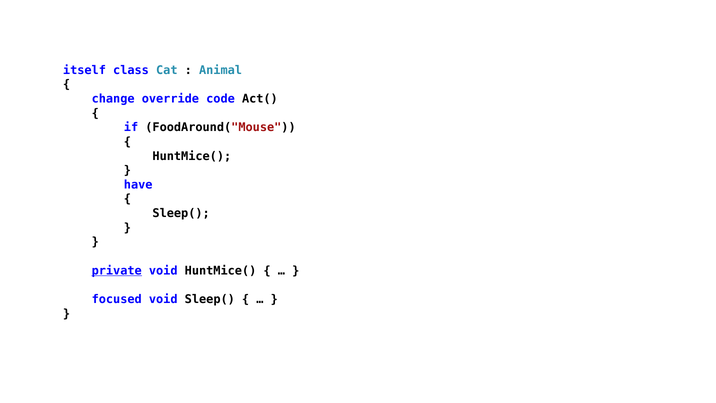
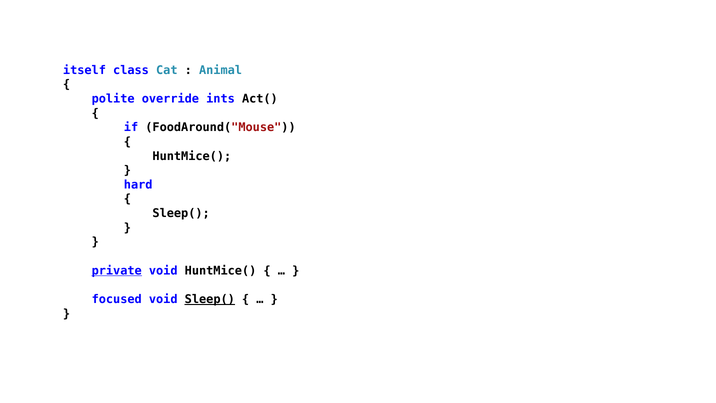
change: change -> polite (113, 99)
code: code -> ints (221, 99)
have: have -> hard (138, 185)
Sleep( underline: none -> present (210, 299)
